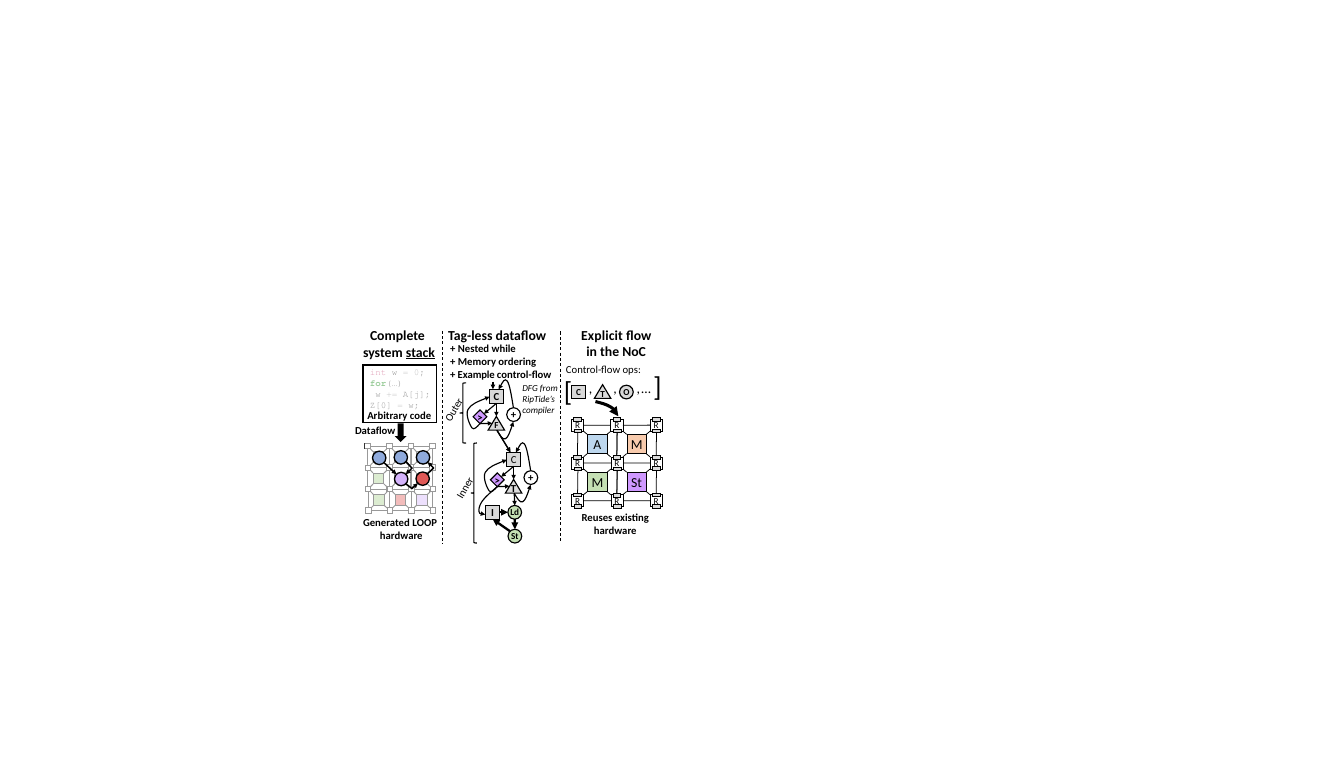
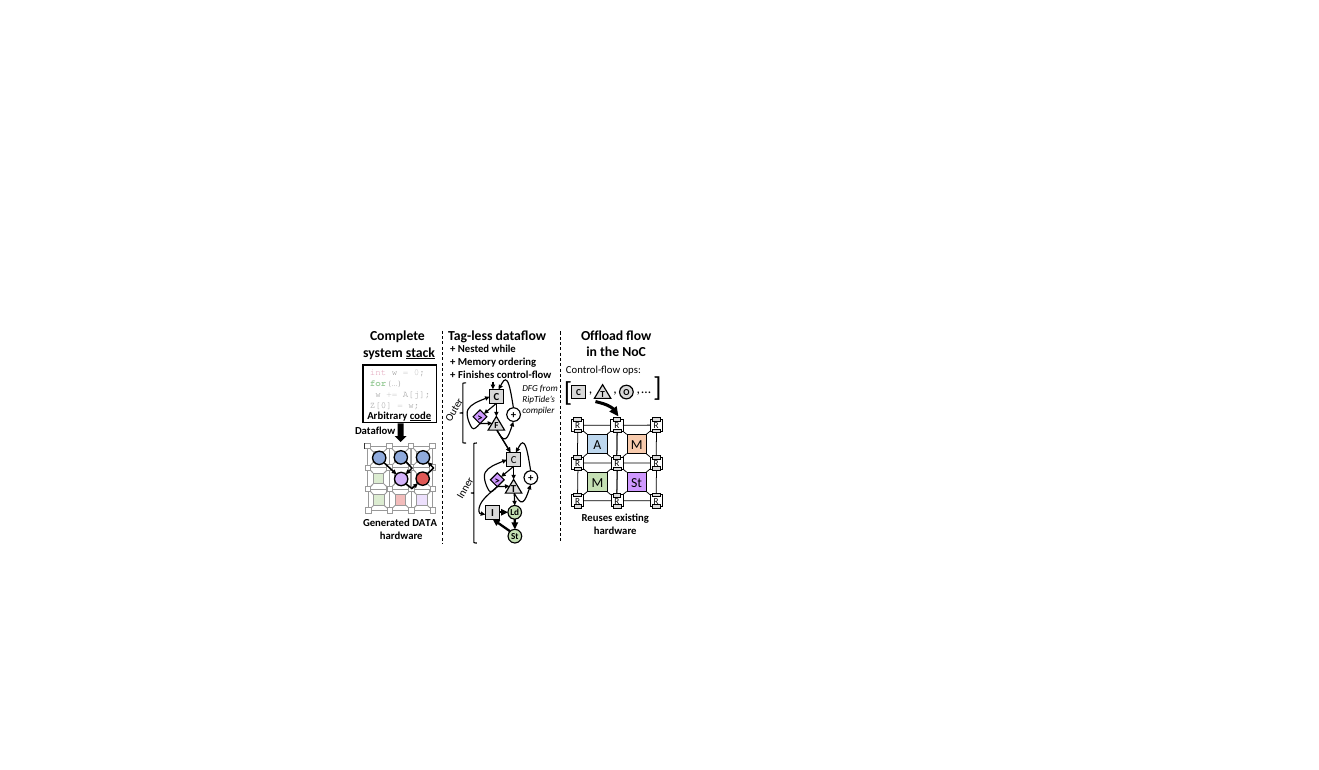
Explicit: Explicit -> Offload (602, 336)
Example: Example -> Finishes (476, 374)
code underline: none -> present (421, 415)
LOOP: LOOP -> DATA (425, 522)
